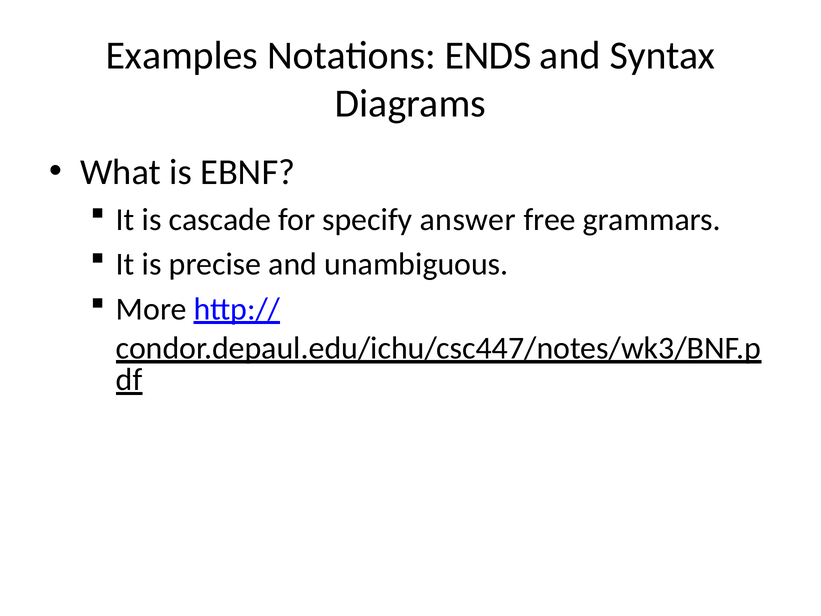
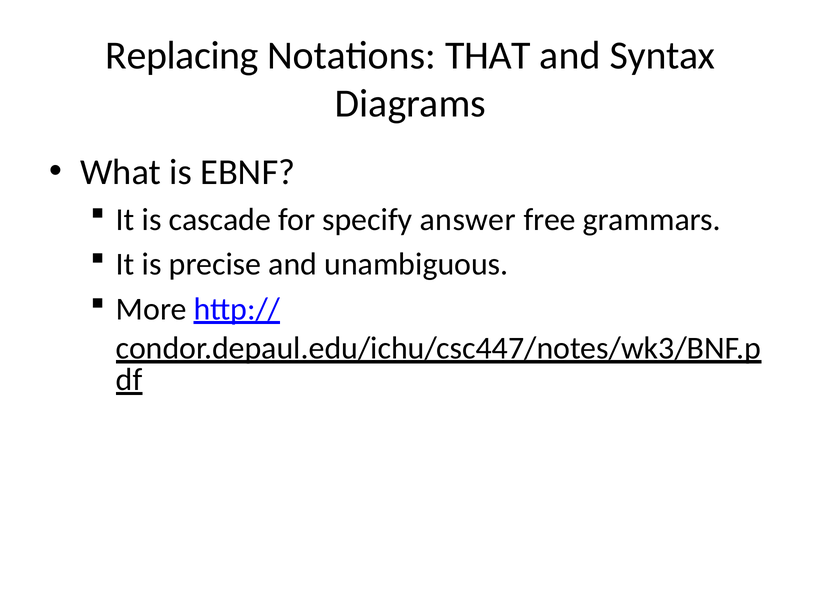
Examples: Examples -> Replacing (182, 55)
ENDS: ENDS -> THAT (488, 55)
